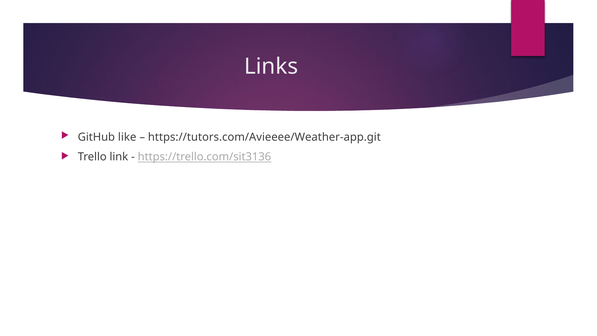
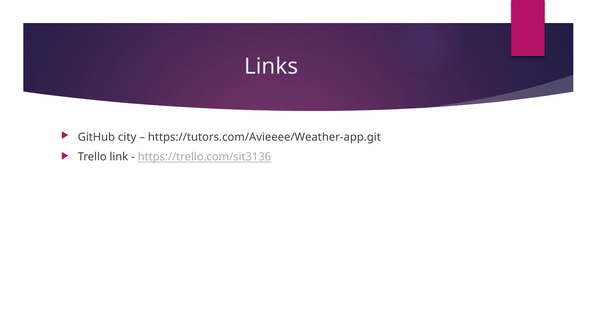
like: like -> city (127, 137)
